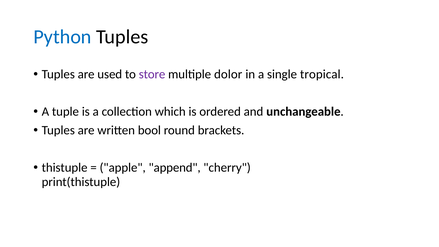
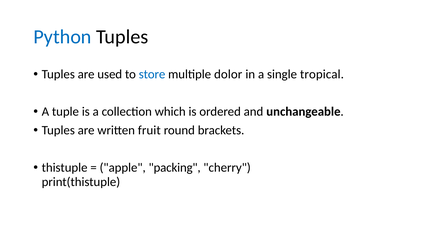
store colour: purple -> blue (152, 74)
bool: bool -> fruit (149, 130)
append: append -> packing (175, 168)
